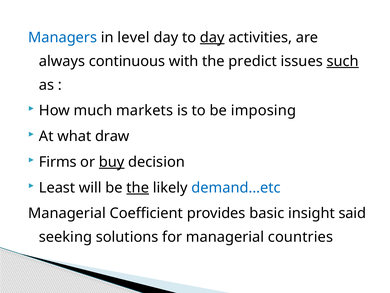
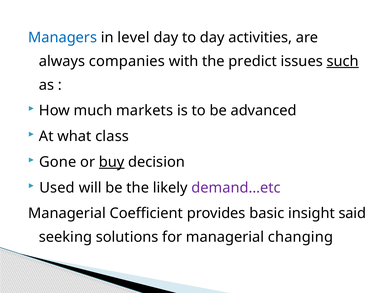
day underline: present -> none (212, 37)
continuous: continuous -> companies (127, 61)
imposing: imposing -> advanced (264, 110)
draw: draw -> class (112, 136)
Firms: Firms -> Gone (58, 162)
Least: Least -> Used (57, 187)
the underline: present -> none (138, 187)
demand…etc colour: blue -> purple (236, 187)
countries: countries -> changing (300, 237)
